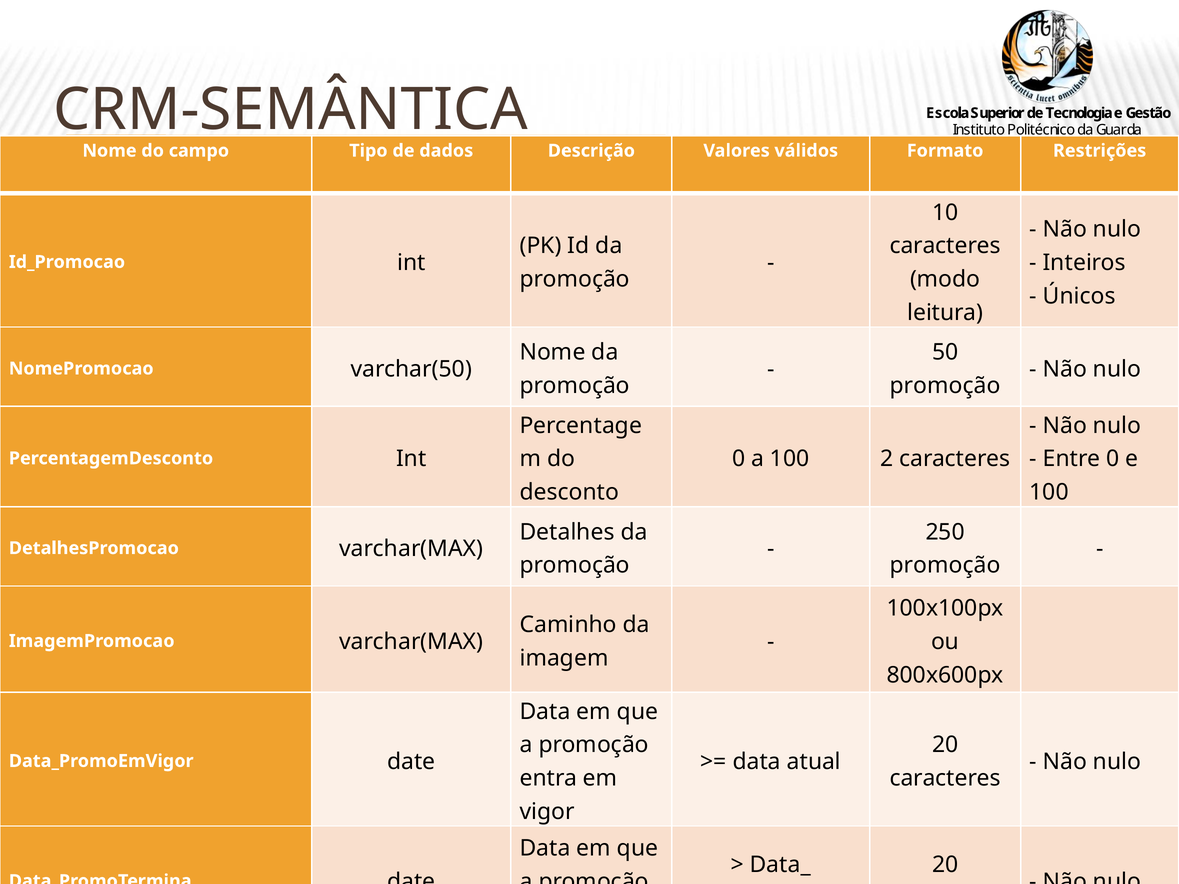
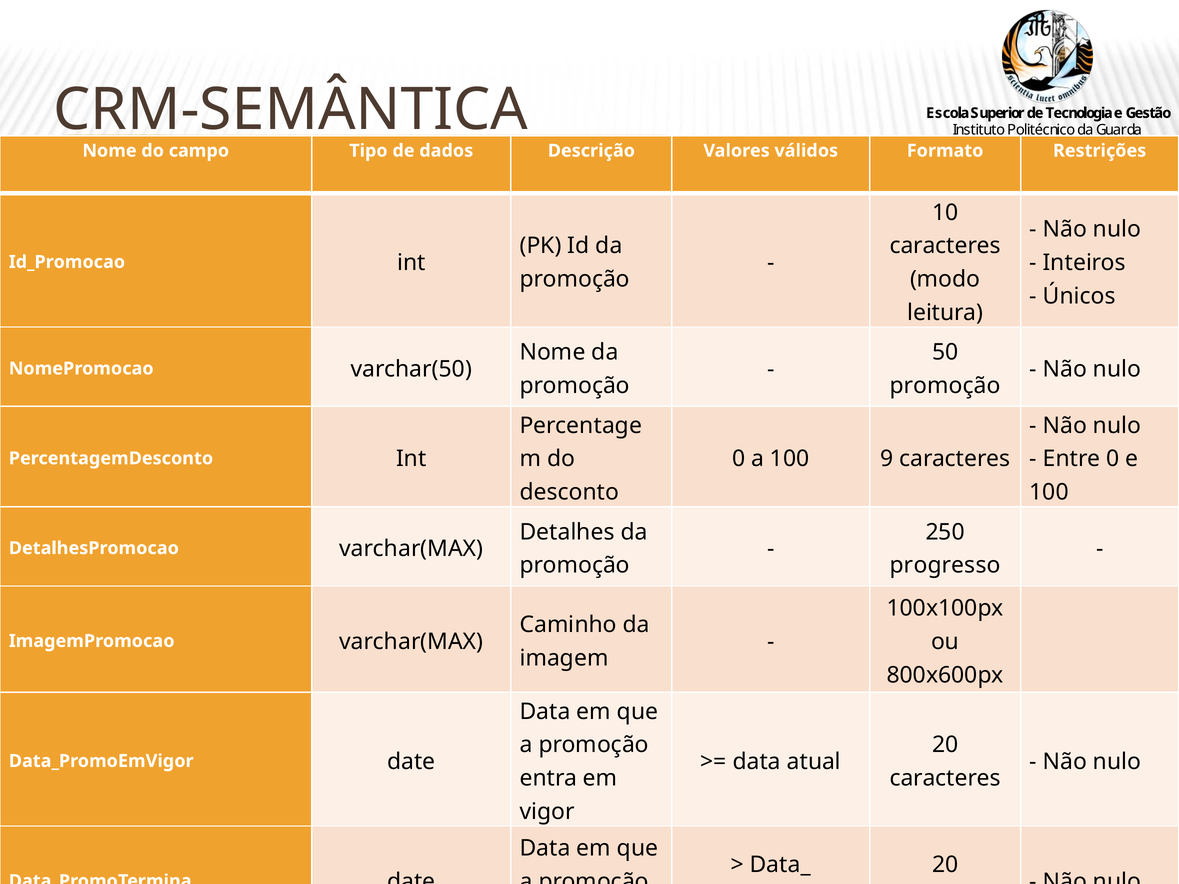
2: 2 -> 9 (887, 459)
promoção: promoção -> progresso (945, 566)
